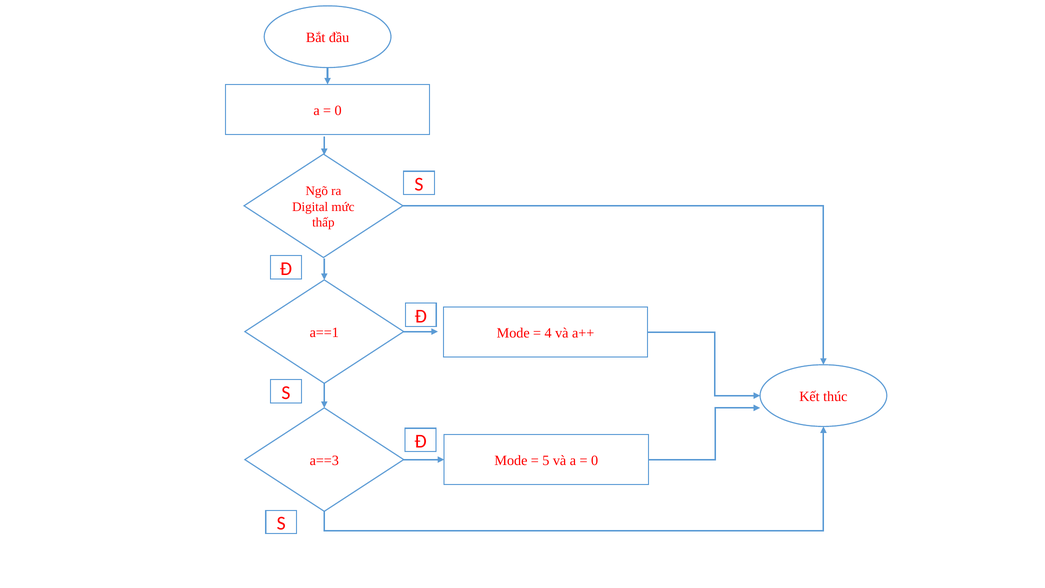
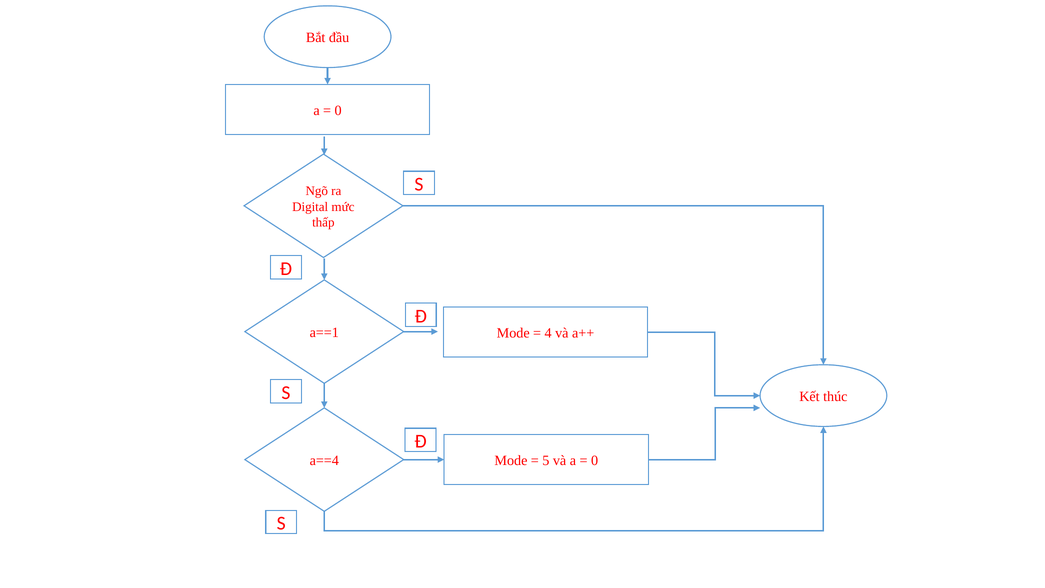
a==3: a==3 -> a==4 (324, 460)
